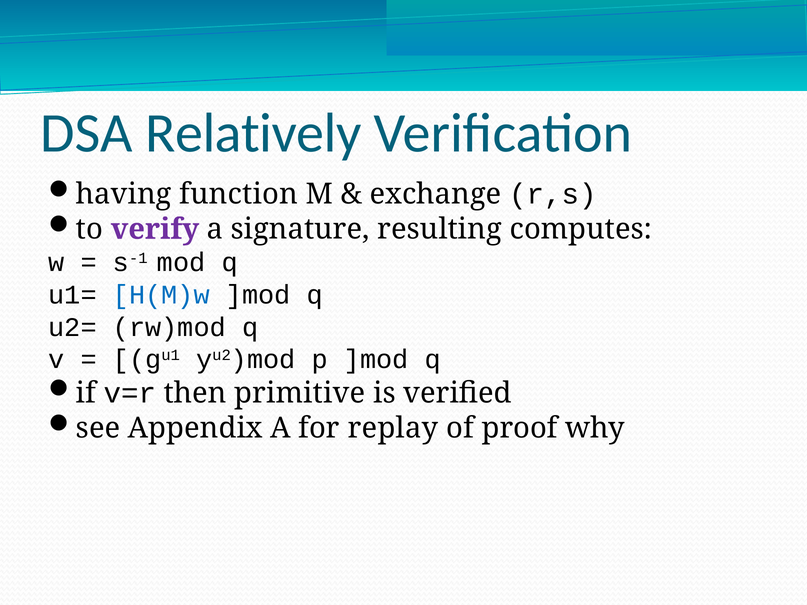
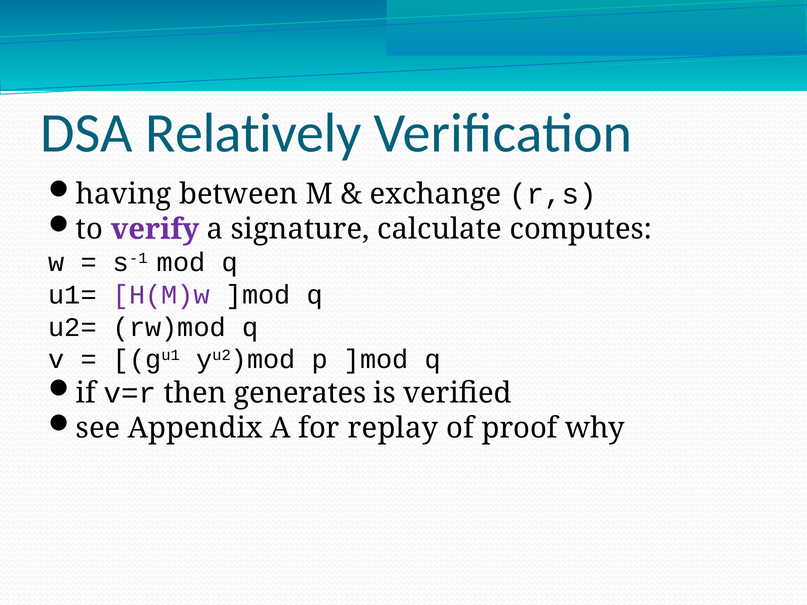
function: function -> between (239, 194)
resulting: resulting -> calculate (440, 229)
H(M)w colour: blue -> purple (161, 295)
primitive: primitive -> generates (300, 393)
